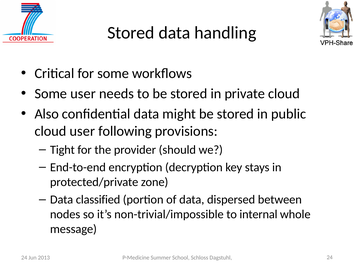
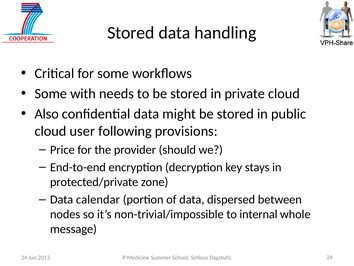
Some user: user -> with (83, 94)
Tight: Tight -> Price (62, 149)
classified: classified -> calendar (98, 199)
